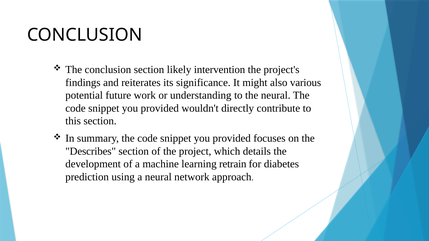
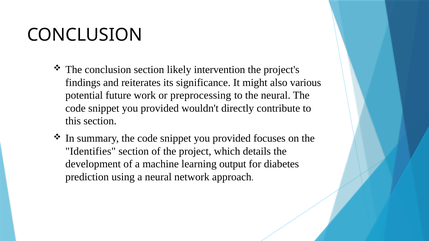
understanding: understanding -> preprocessing (201, 95)
Describes: Describes -> Identifies (91, 151)
retrain: retrain -> output (233, 164)
